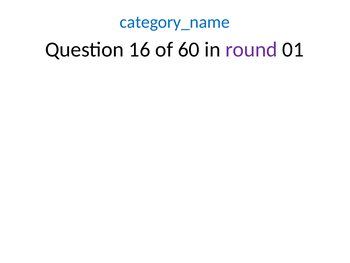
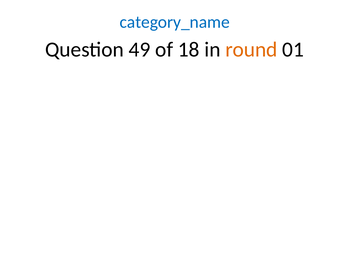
16: 16 -> 49 (140, 49)
60: 60 -> 18 (189, 49)
round colour: purple -> orange (251, 49)
